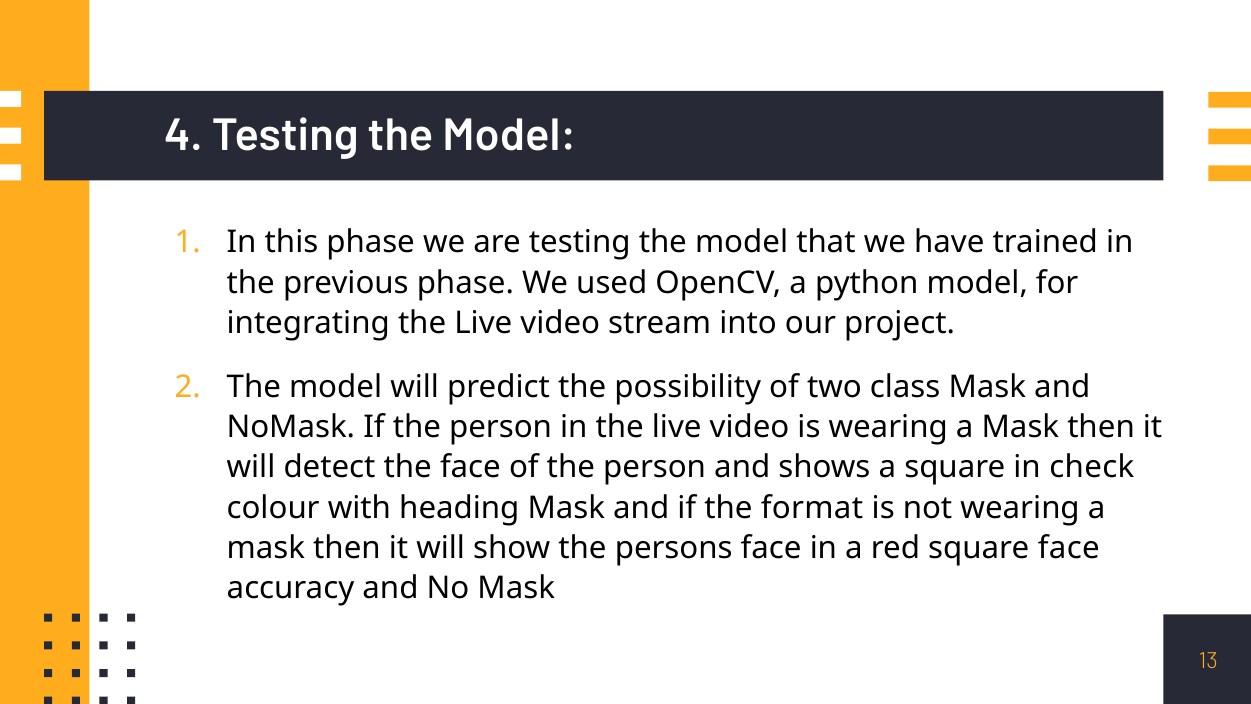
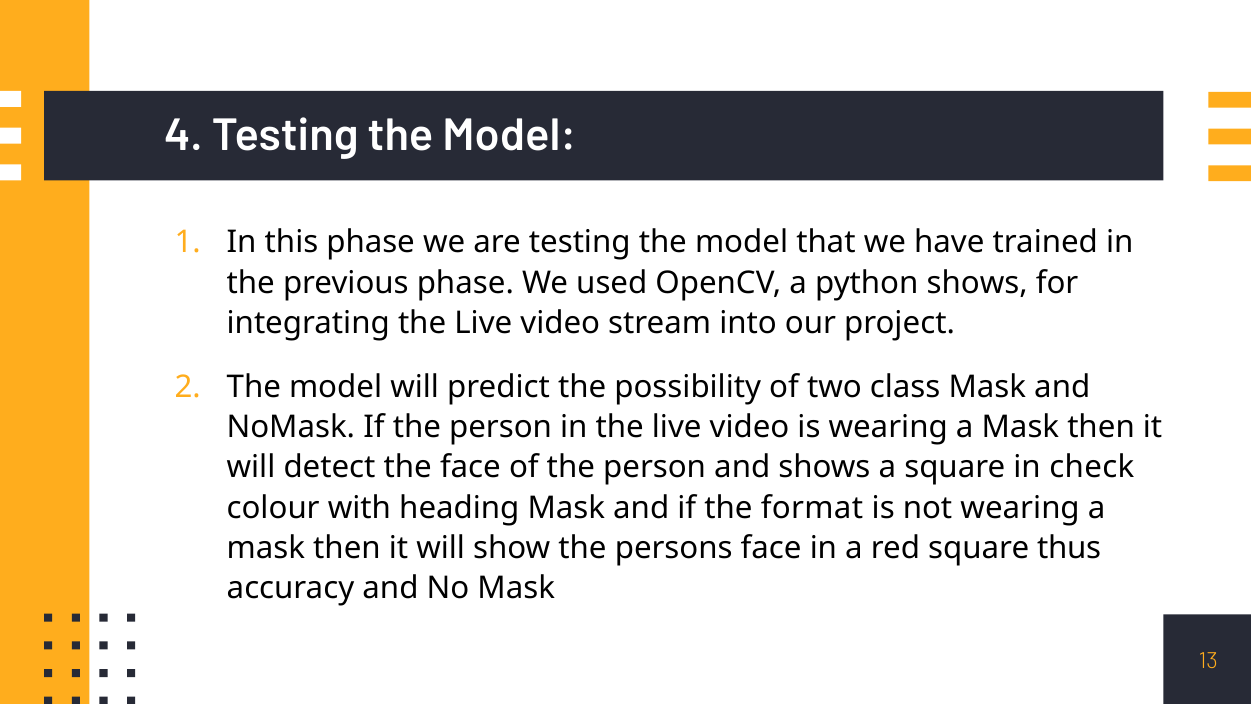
python model: model -> shows (977, 283)
square face: face -> thus (1069, 548)
